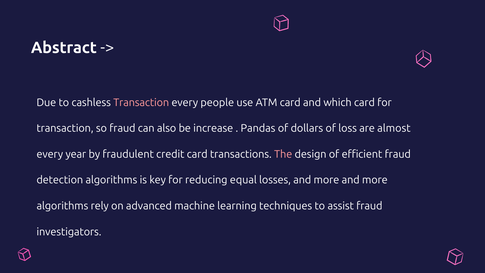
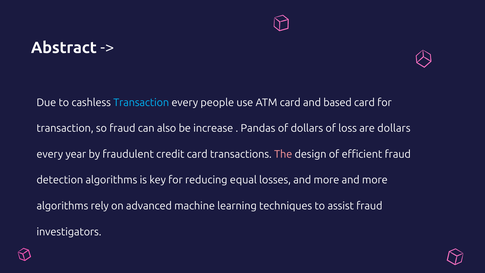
Transaction colour: pink -> light blue (141, 102)
which: which -> based (338, 102)
are almost: almost -> dollars (394, 128)
